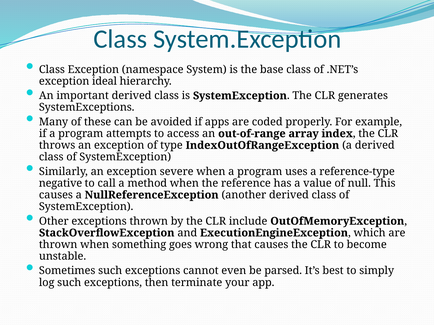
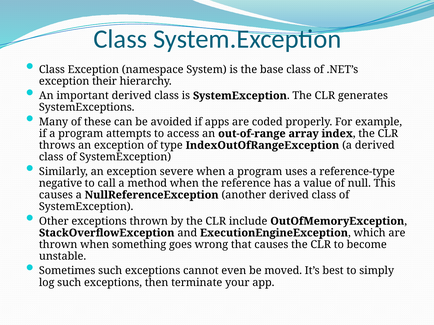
ideal: ideal -> their (105, 81)
parsed: parsed -> moved (283, 271)
